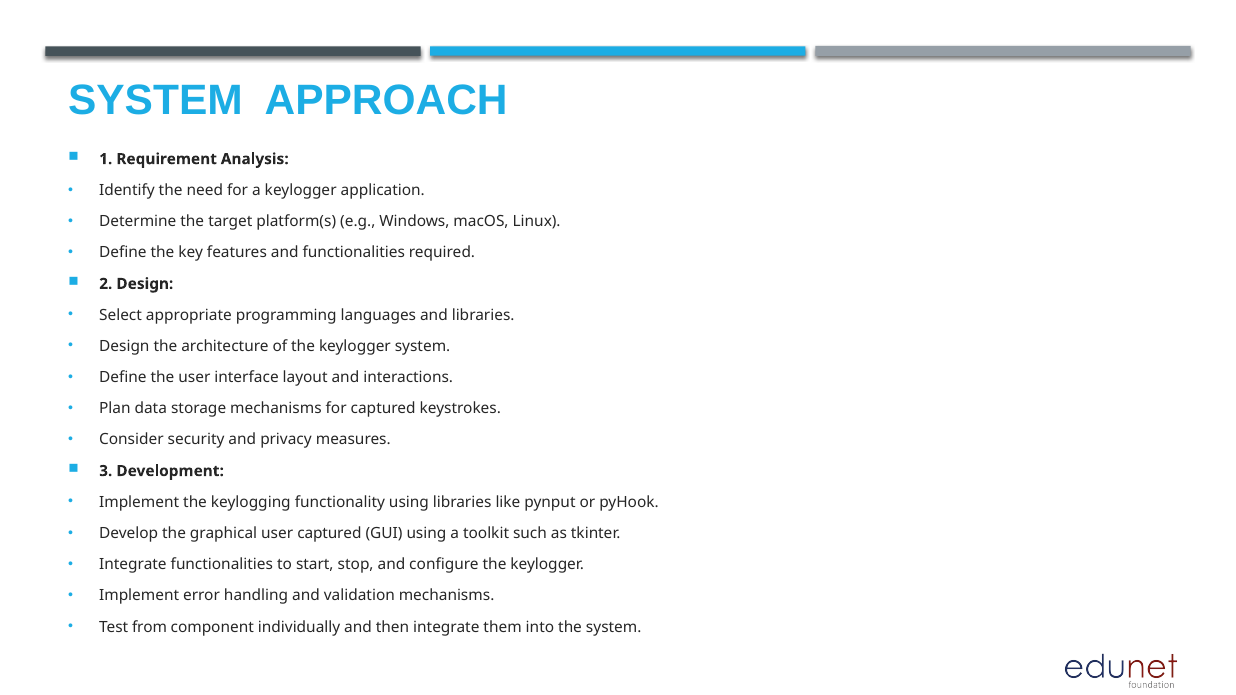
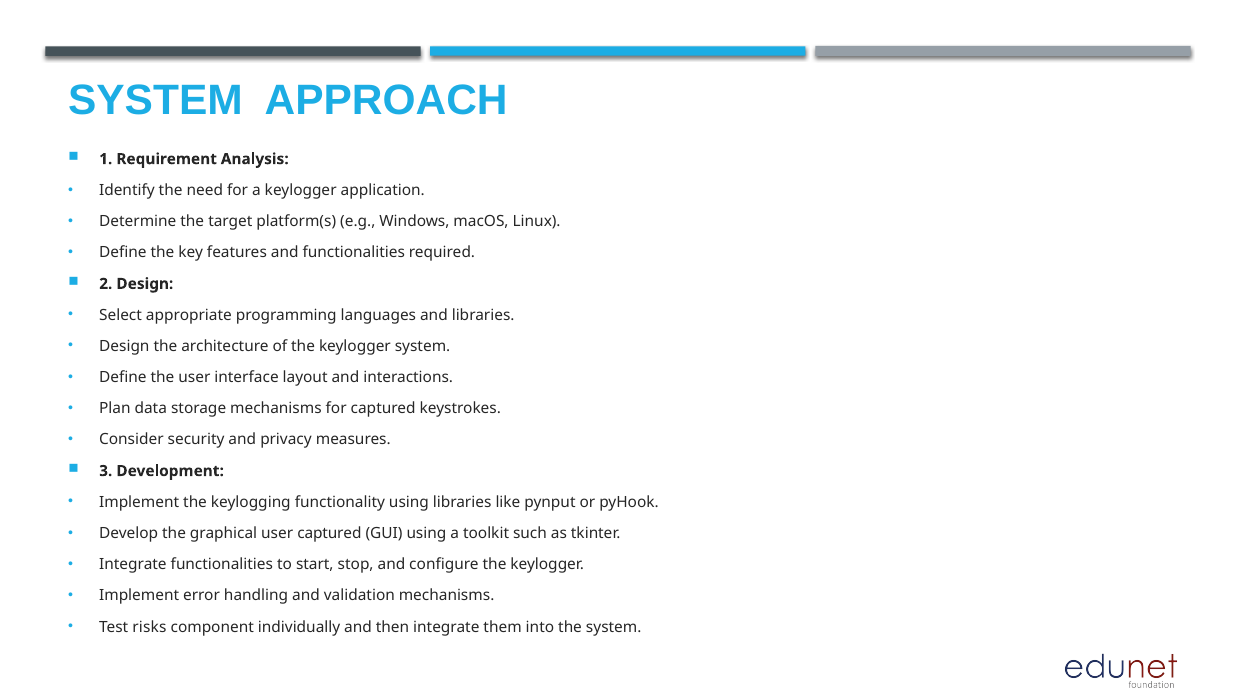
from: from -> risks (149, 627)
